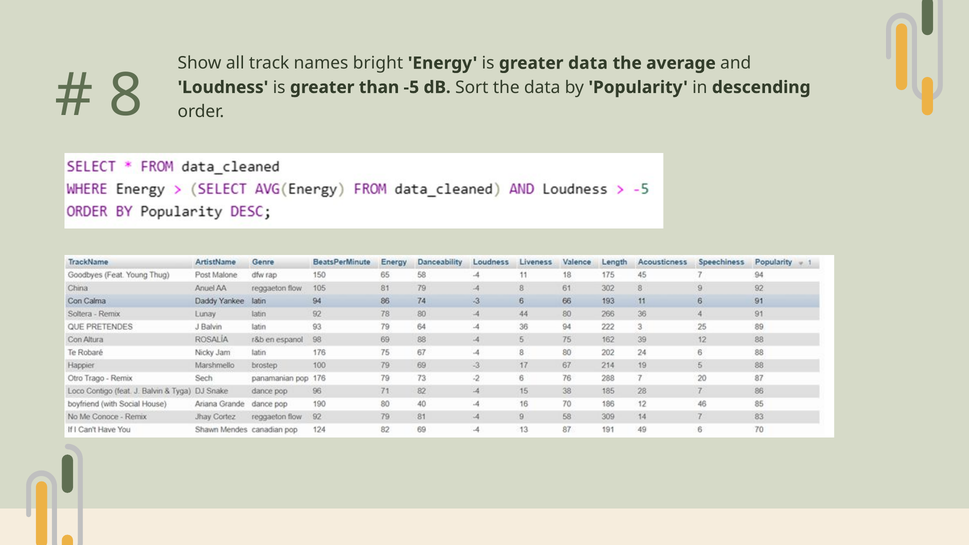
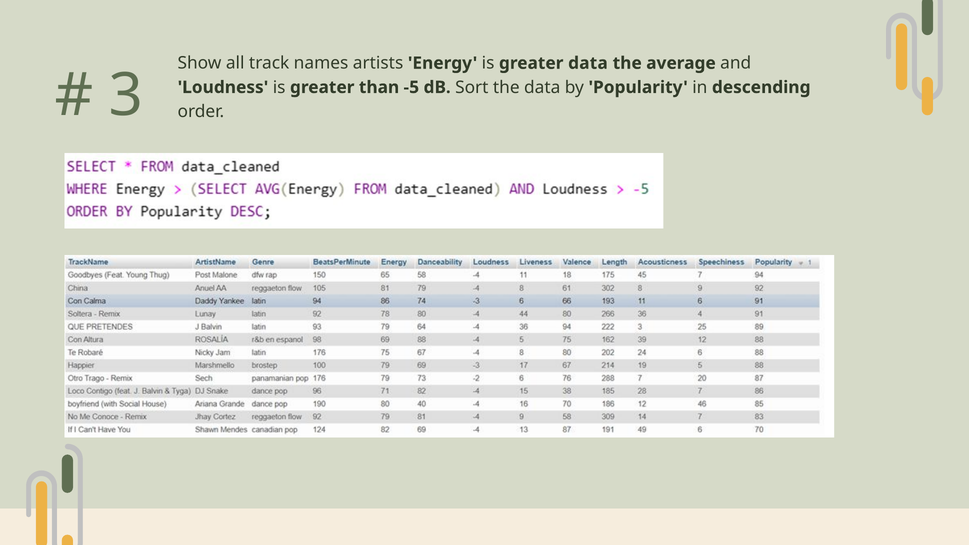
bright: bright -> artists (378, 63)
8: 8 -> 3 (126, 95)
